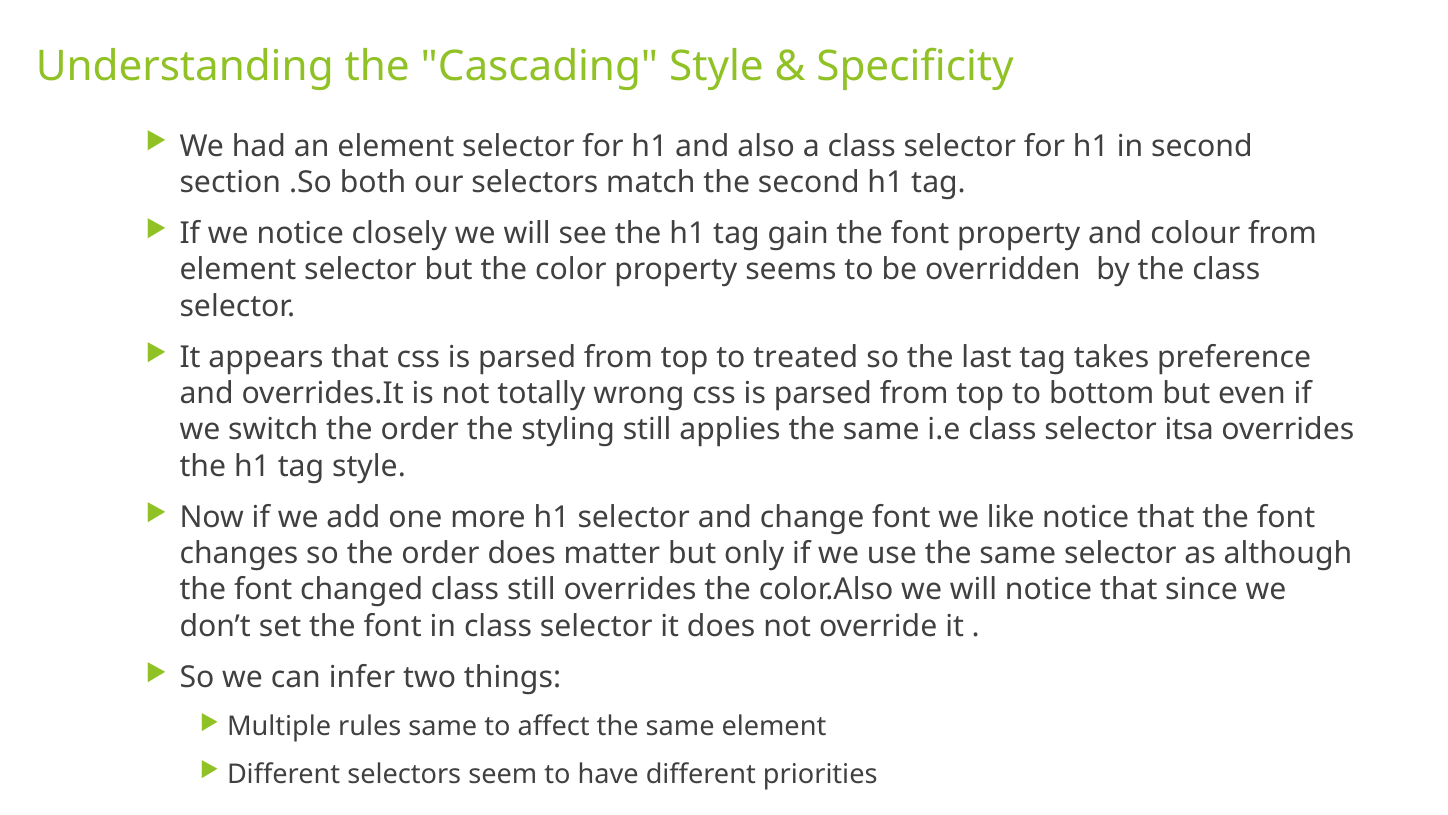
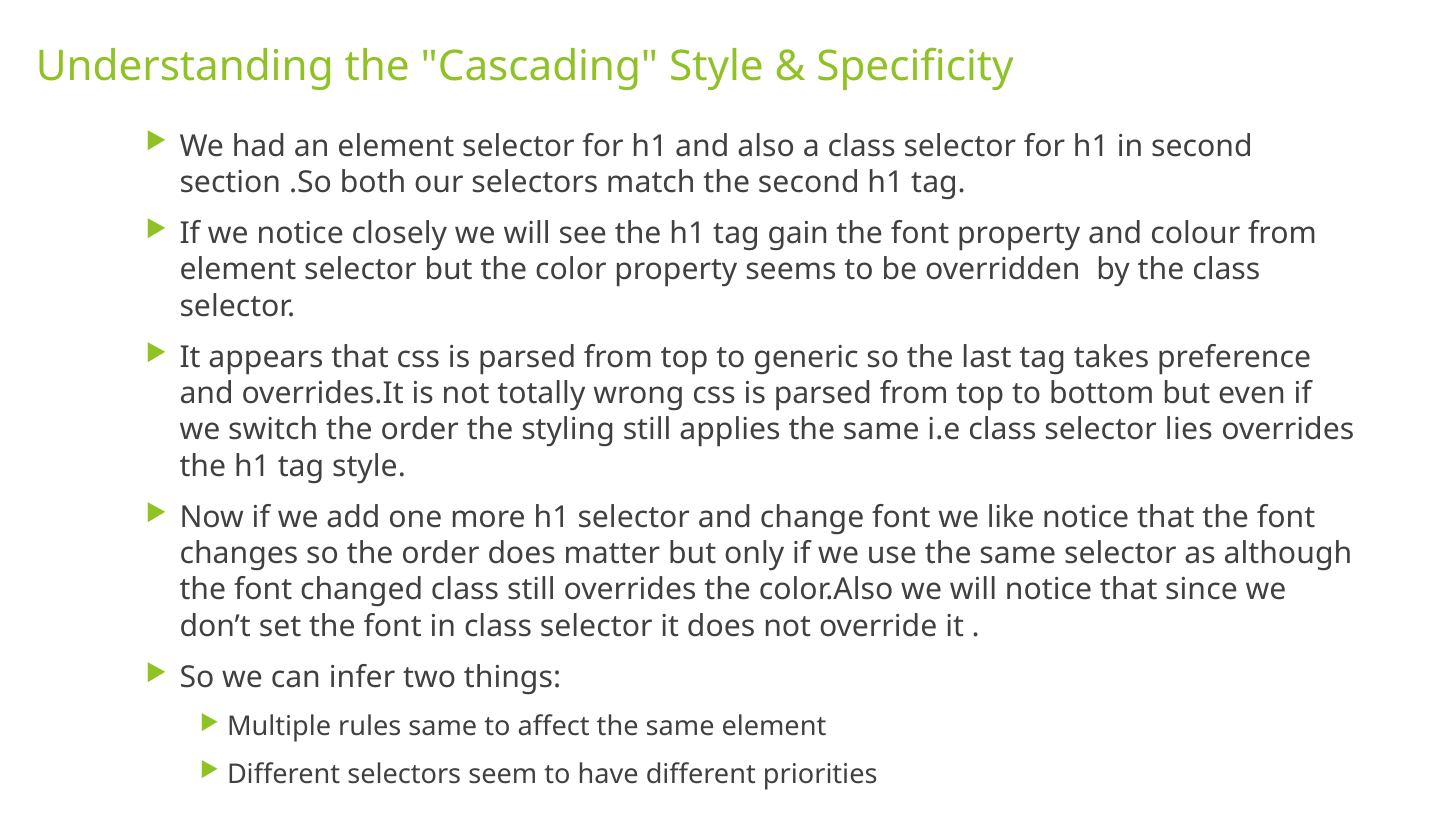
treated: treated -> generic (806, 357)
itsa: itsa -> lies (1189, 430)
